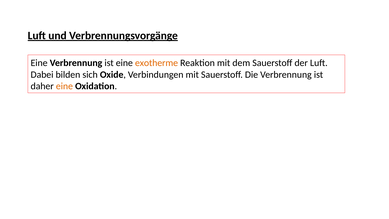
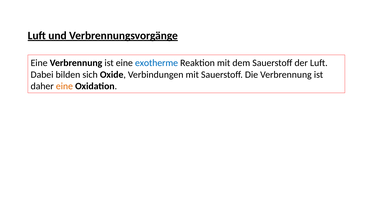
exotherme colour: orange -> blue (157, 63)
